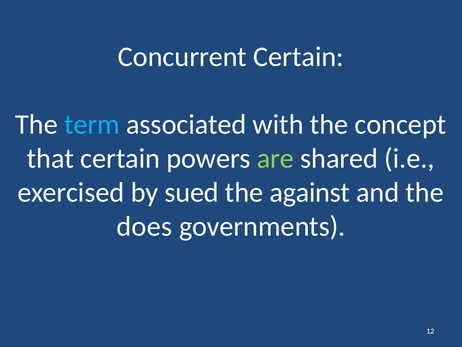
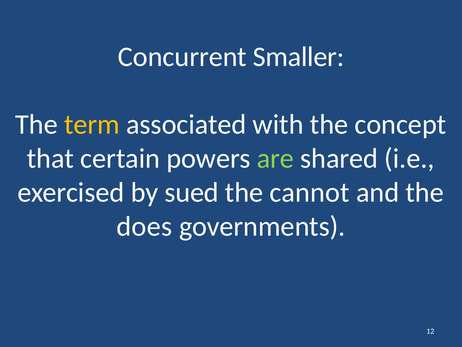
Concurrent Certain: Certain -> Smaller (299, 57)
term colour: light blue -> yellow (92, 124)
against: against -> cannot (310, 192)
